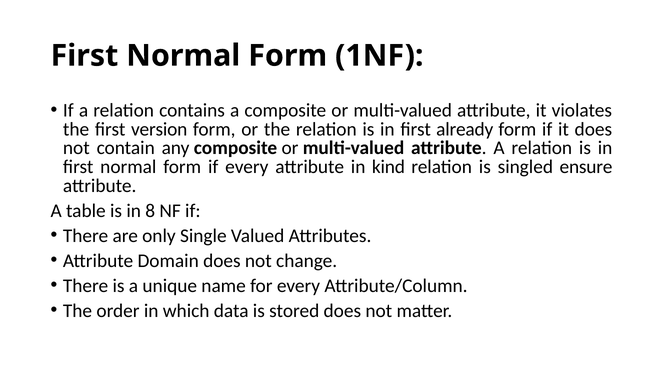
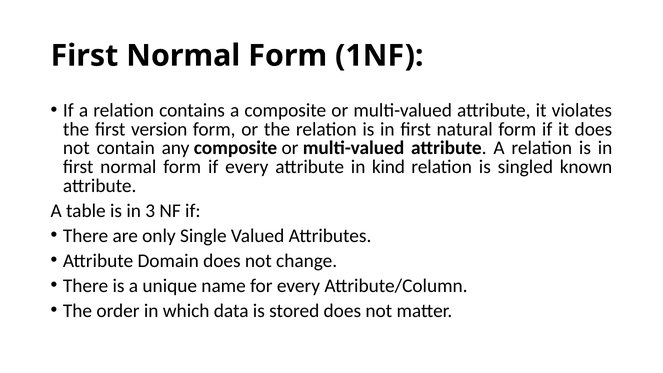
already: already -> natural (465, 129)
ensure: ensure -> known (586, 167)
8: 8 -> 3 (150, 211)
